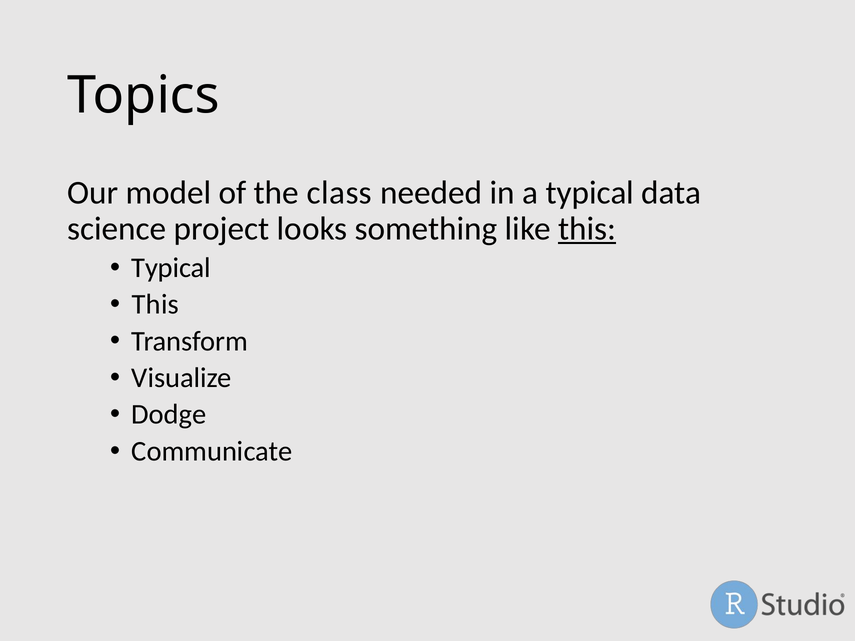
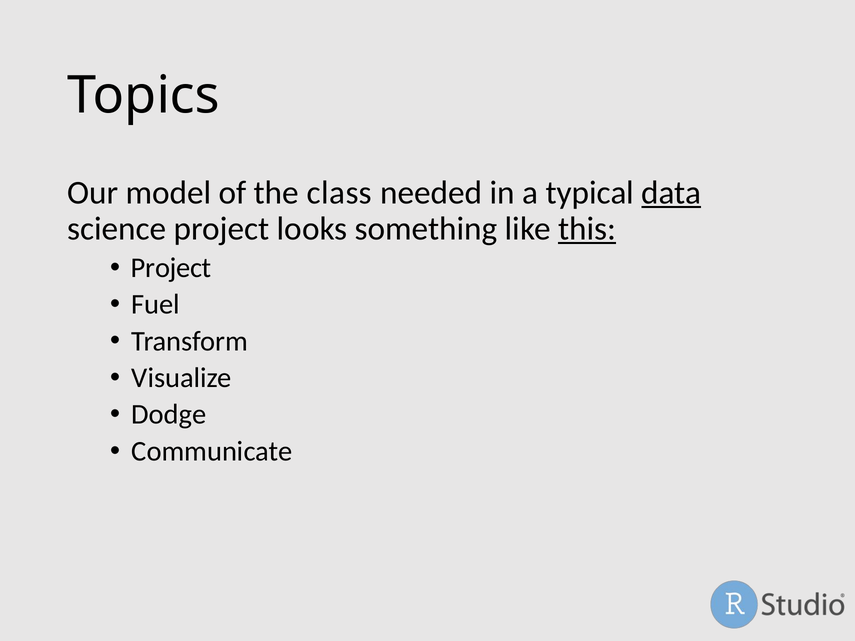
data underline: none -> present (671, 193)
Typical: Typical -> Project (171, 268)
This: This -> Fuel (156, 305)
